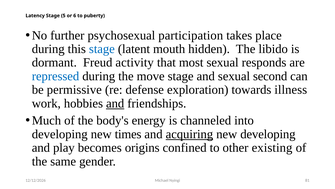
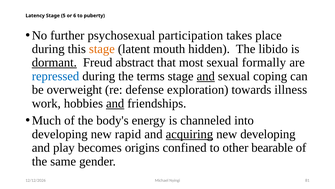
stage colour: blue -> orange (102, 49)
dormant underline: none -> present (54, 62)
activity: activity -> abstract (135, 62)
responds: responds -> formally (264, 62)
move: move -> terms (151, 76)
and underline: none -> present (206, 76)
second: second -> coping (270, 76)
permissive: permissive -> overweight (74, 90)
times: times -> rapid (128, 134)
existing: existing -> bearable (272, 147)
